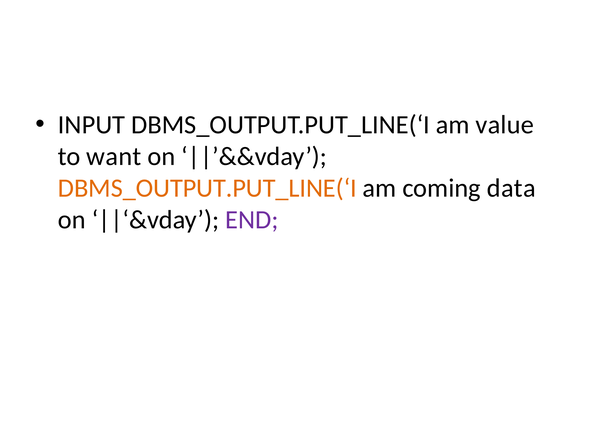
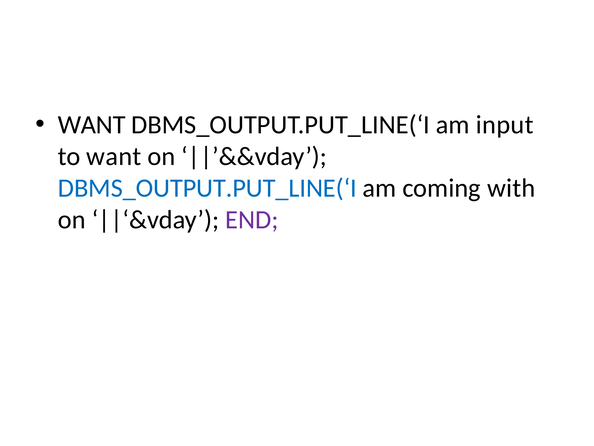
INPUT: INPUT -> WANT (92, 125)
value: value -> input (505, 125)
DBMS_OUTPUT.PUT_LINE(‘I colour: orange -> blue (207, 188)
data: data -> with (511, 188)
